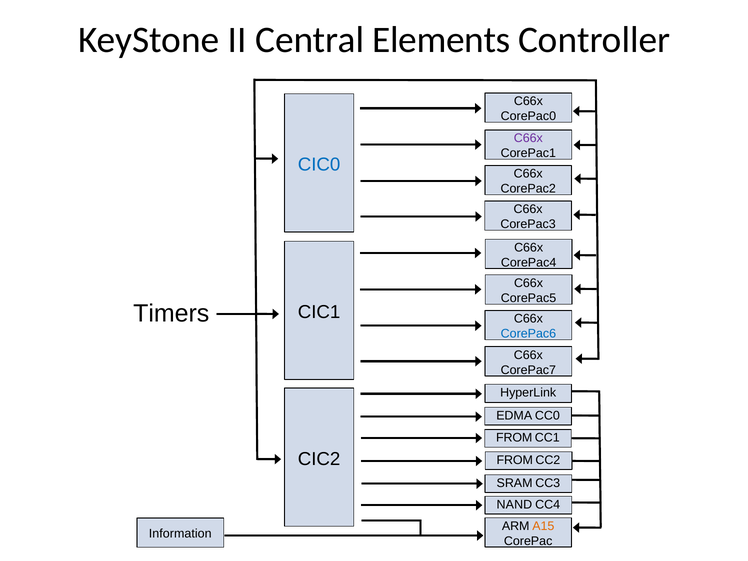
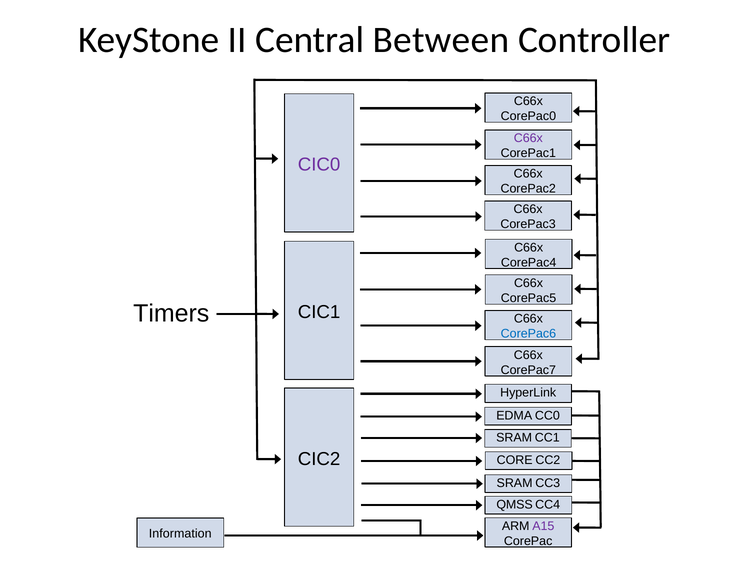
Elements: Elements -> Between (441, 40)
CIC0 colour: blue -> purple (319, 165)
FROM: FROM -> SRAM (514, 438)
FROM: FROM -> CORE (515, 460)
NAND: NAND -> QMSS (515, 505)
A15 colour: orange -> purple (543, 526)
